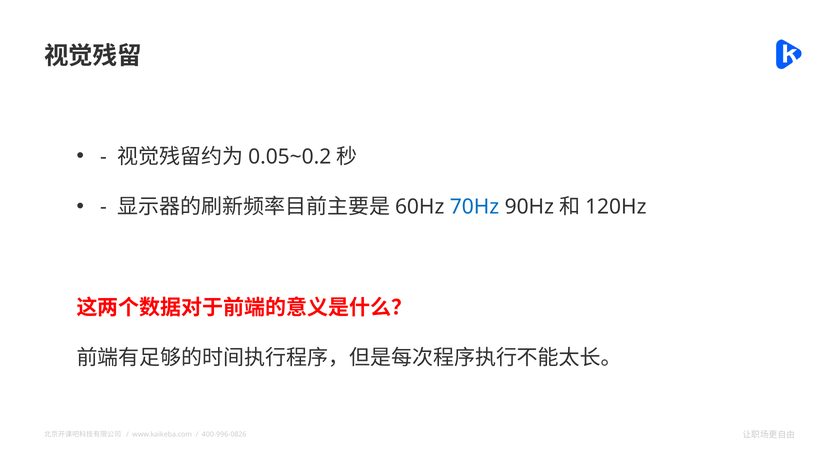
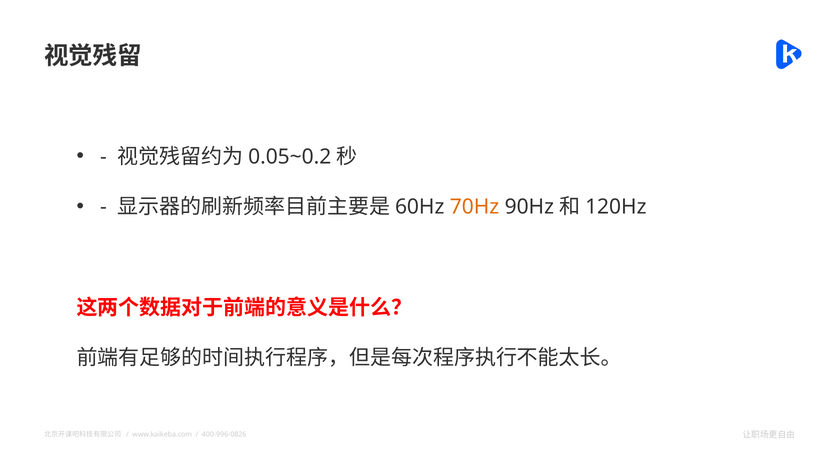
70Hz colour: blue -> orange (475, 207)
